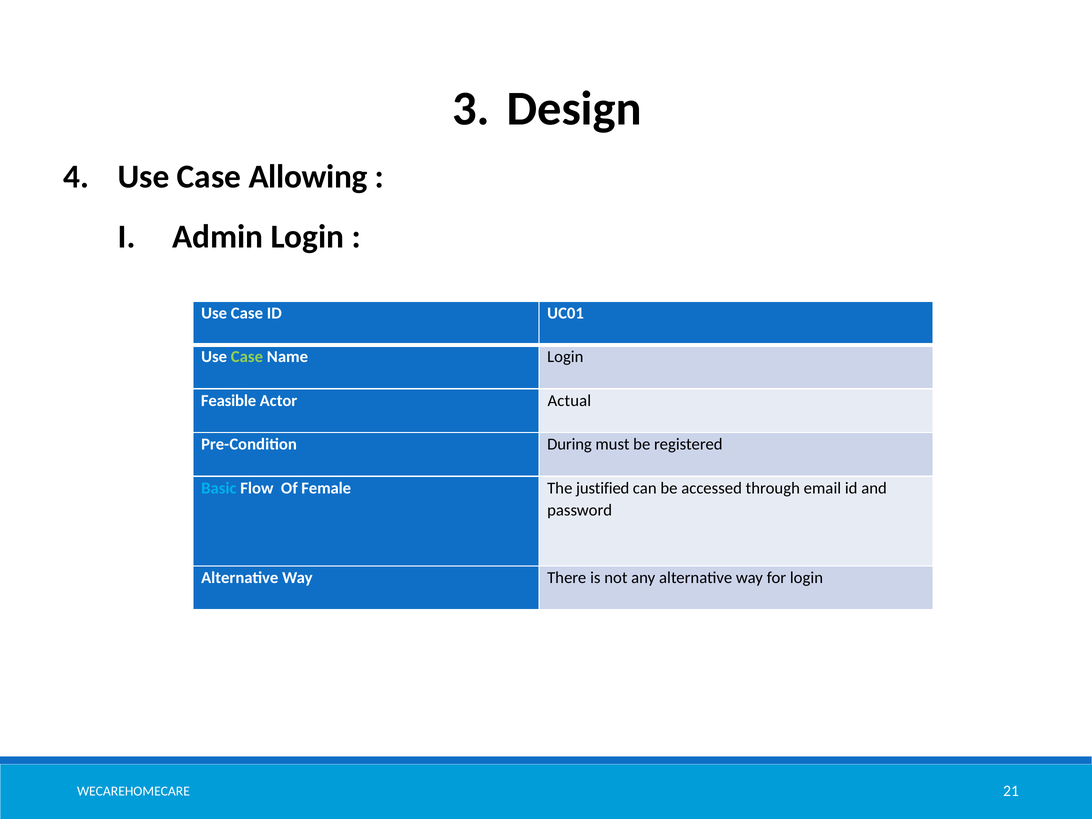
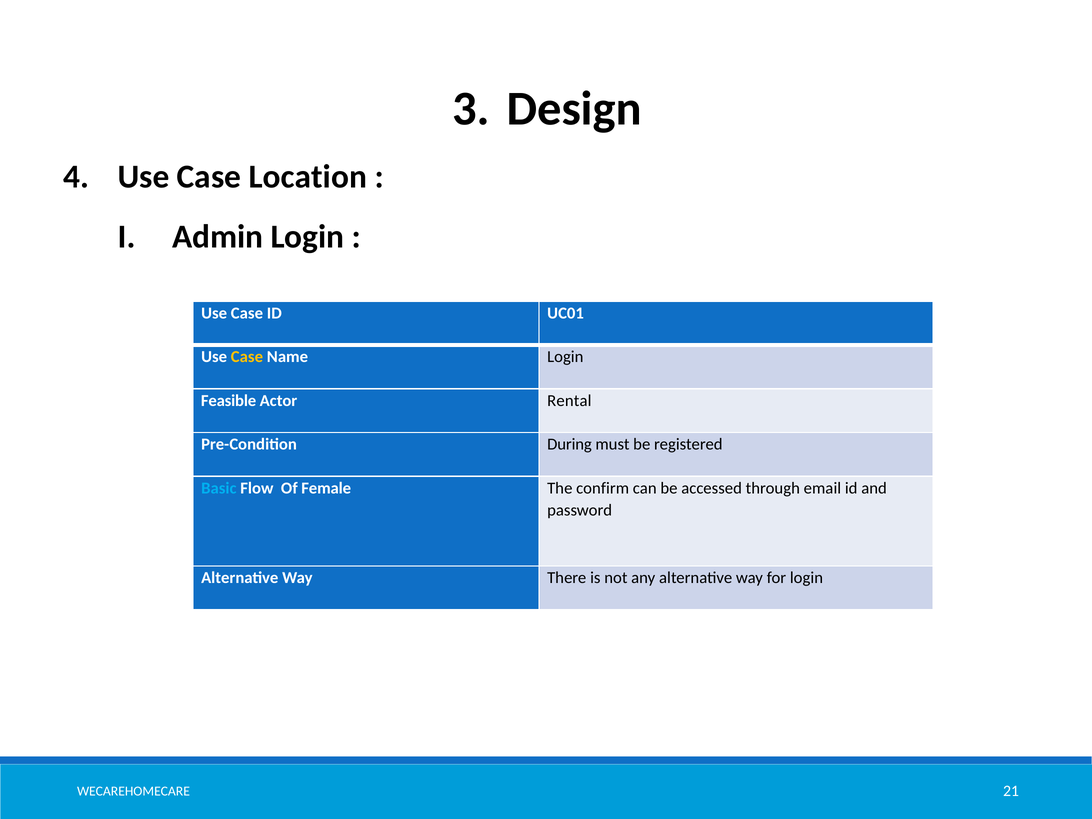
Allowing: Allowing -> Location (308, 177)
Case colour: light green -> yellow (247, 357)
Actual: Actual -> Rental (569, 401)
justified: justified -> confirm (603, 488)
